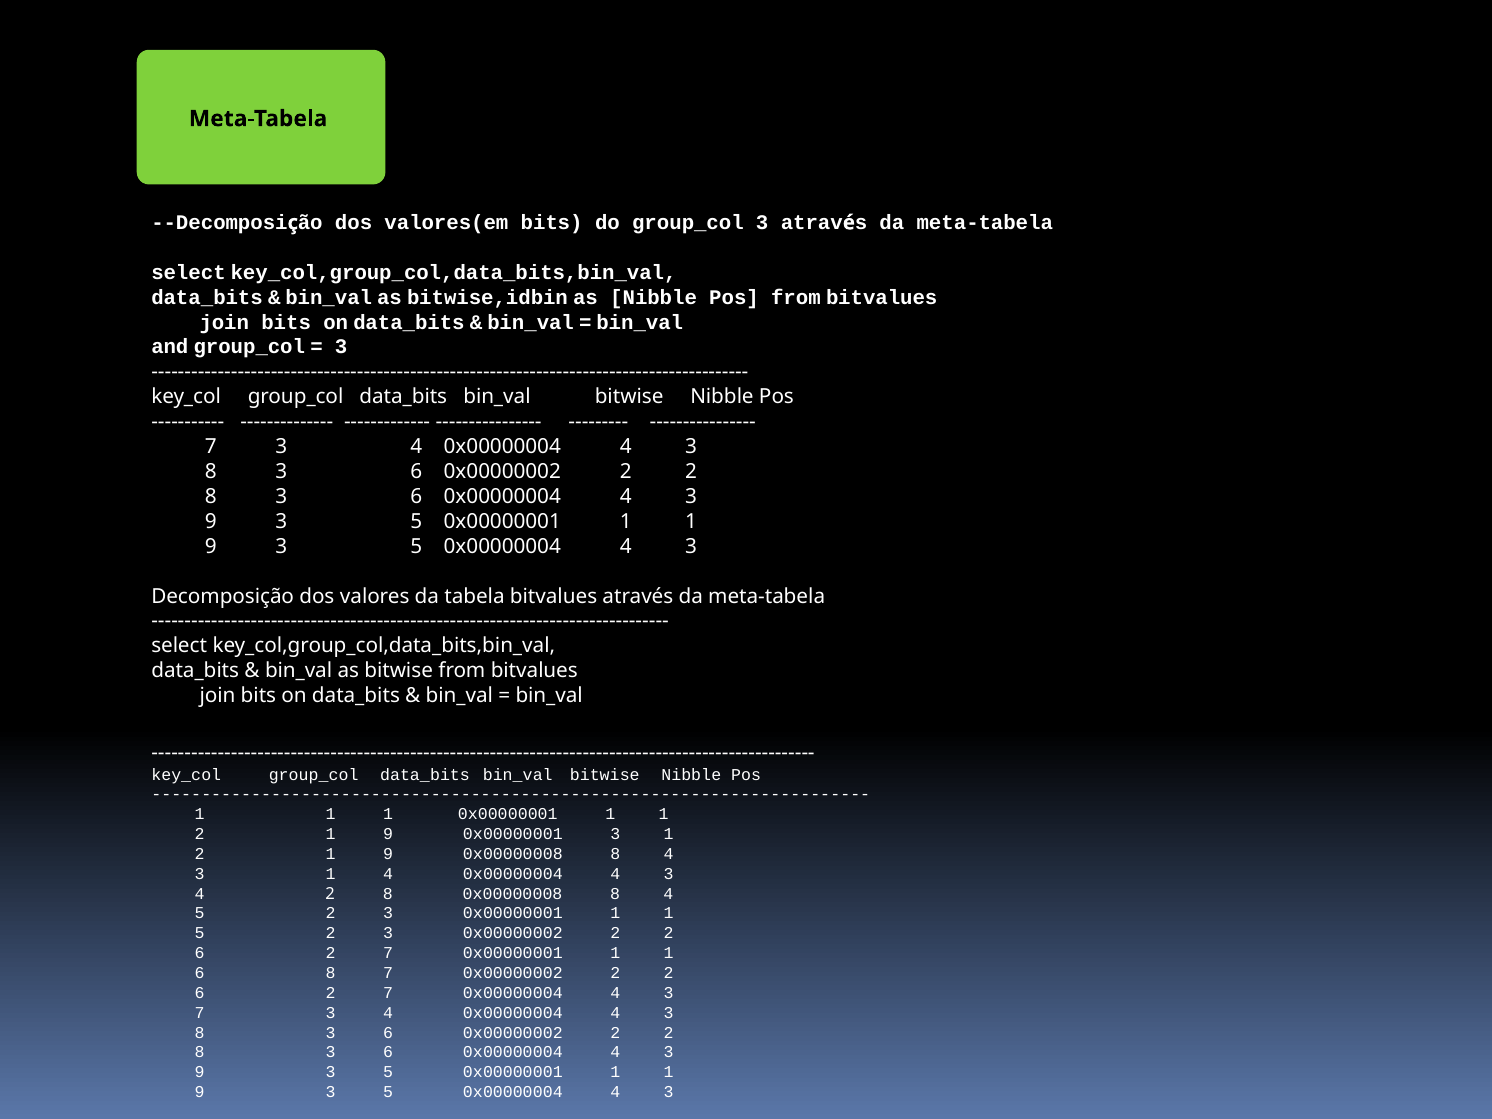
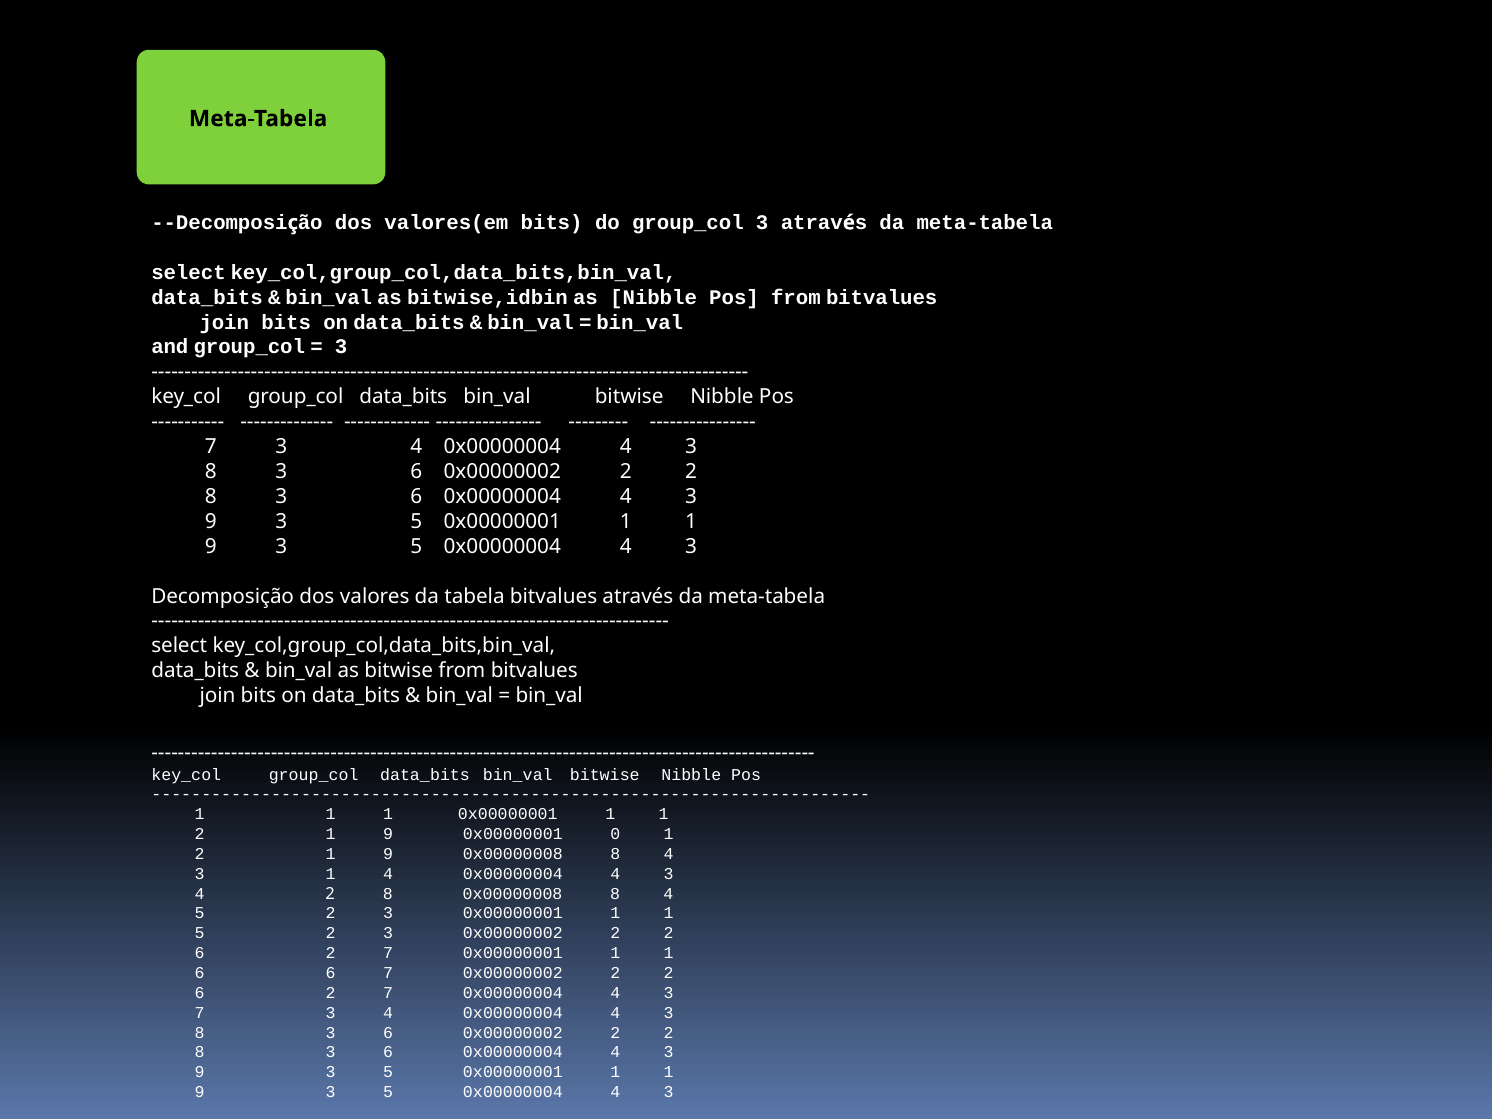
0x00000001 3: 3 -> 0 (615, 834)
6 8: 8 -> 6 (331, 973)
